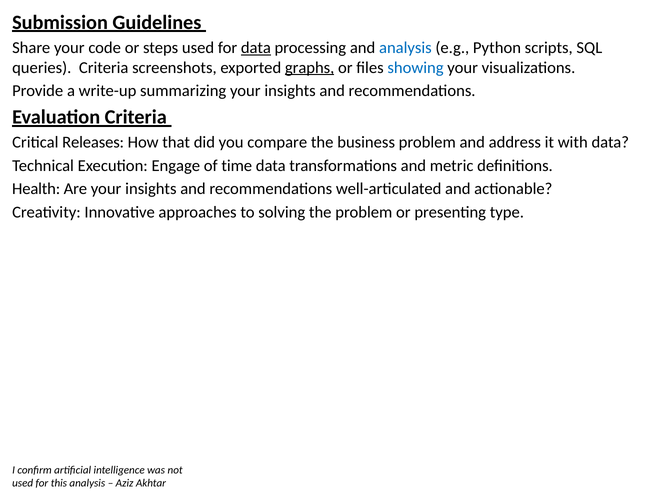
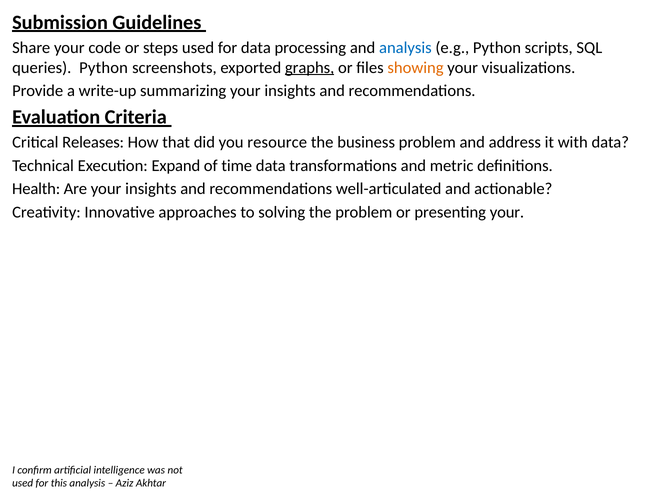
data underline: present -> none (256, 48)
queries Criteria: Criteria -> Python (104, 68)
showing colour: blue -> orange (416, 68)
compare: compare -> resource (277, 143)
Engage: Engage -> Expand (176, 166)
presenting type: type -> your (507, 212)
